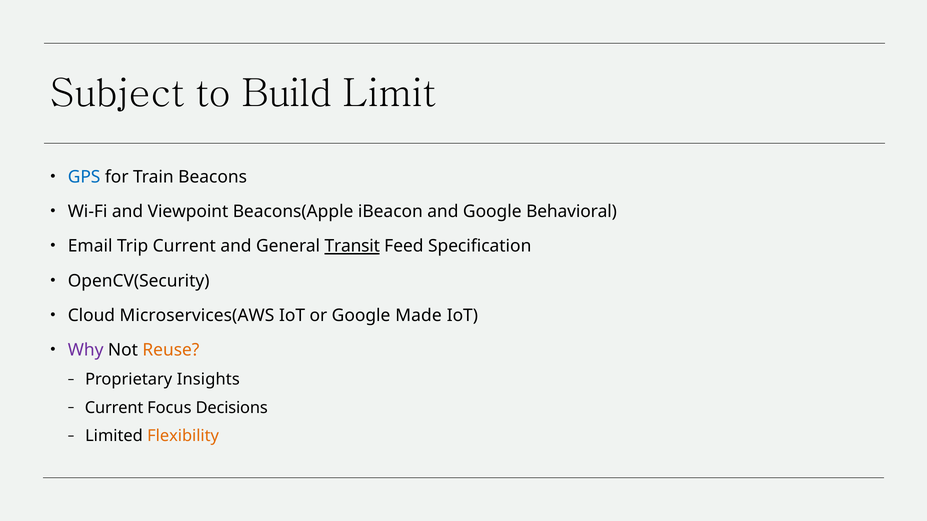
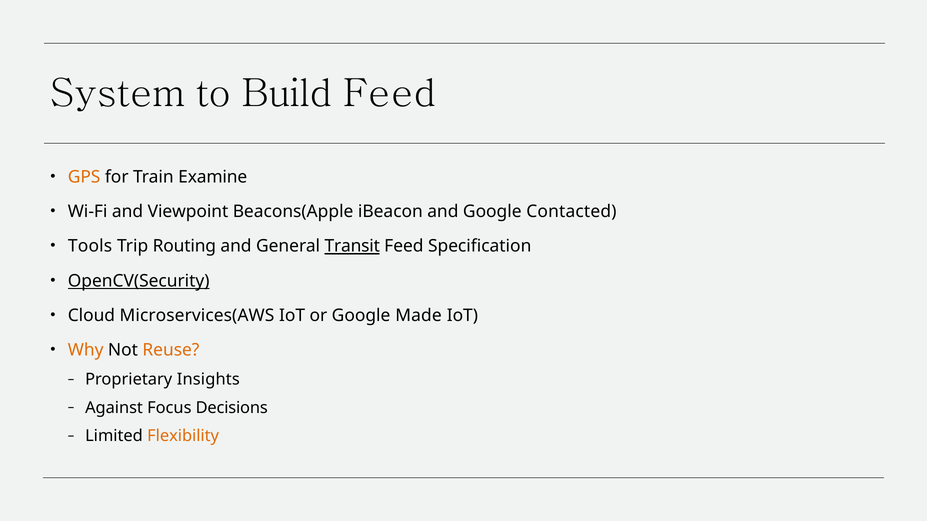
Subject: Subject -> System (118, 93)
Build Limit: Limit -> Feed (390, 93)
GPS colour: blue -> orange (84, 177)
Beacons: Beacons -> Examine (213, 177)
Behavioral: Behavioral -> Contacted (571, 212)
Email: Email -> Tools (90, 246)
Trip Current: Current -> Routing (184, 246)
OpenCV(Security underline: none -> present (139, 281)
Why colour: purple -> orange (86, 351)
Current: Current -> Against (114, 408)
